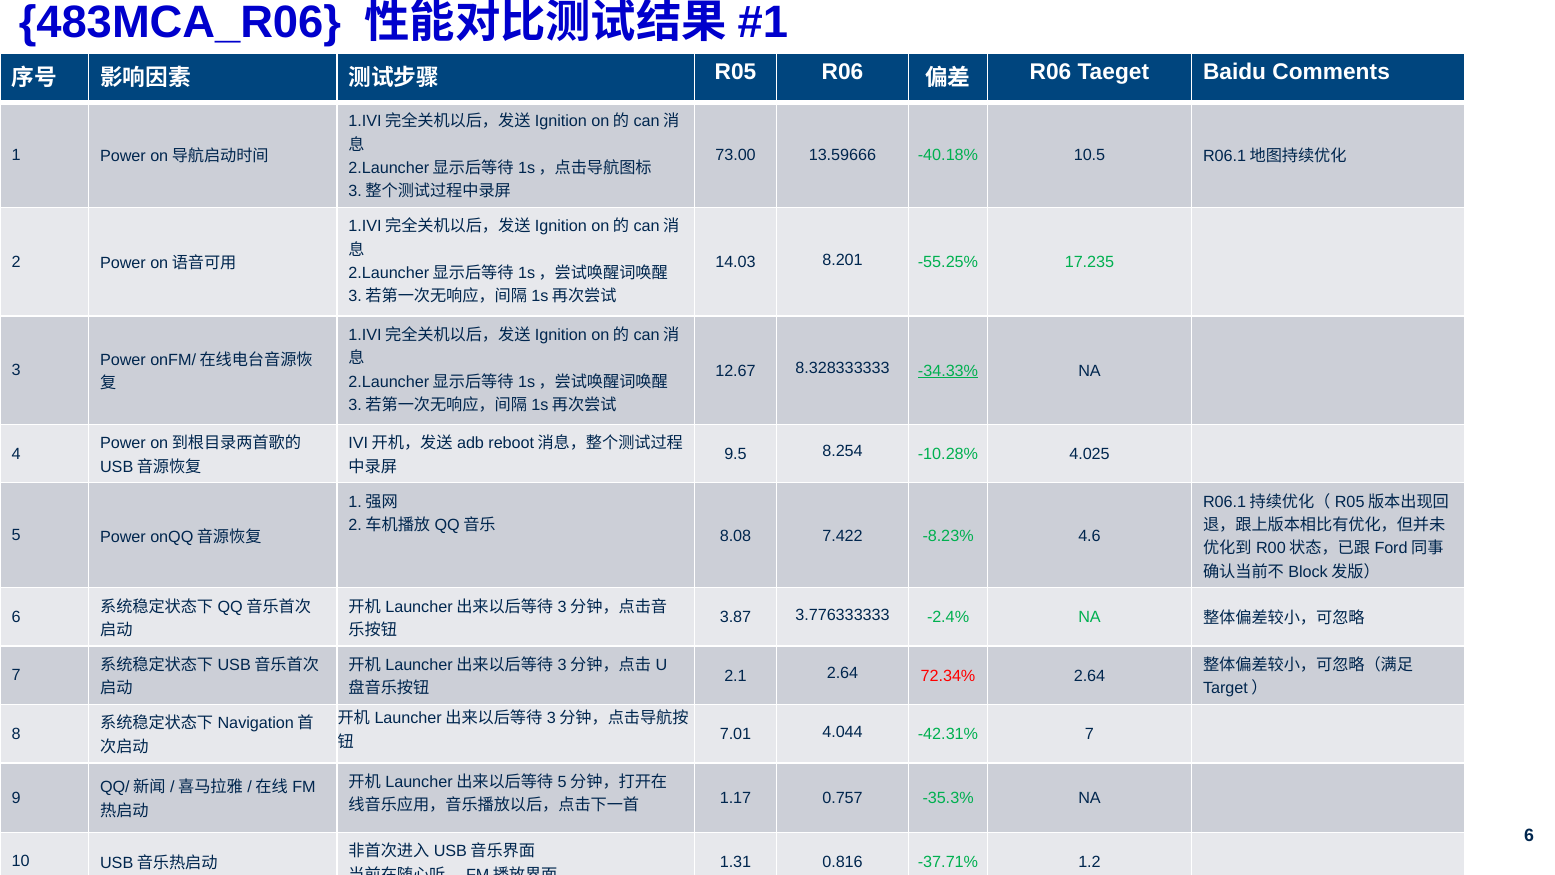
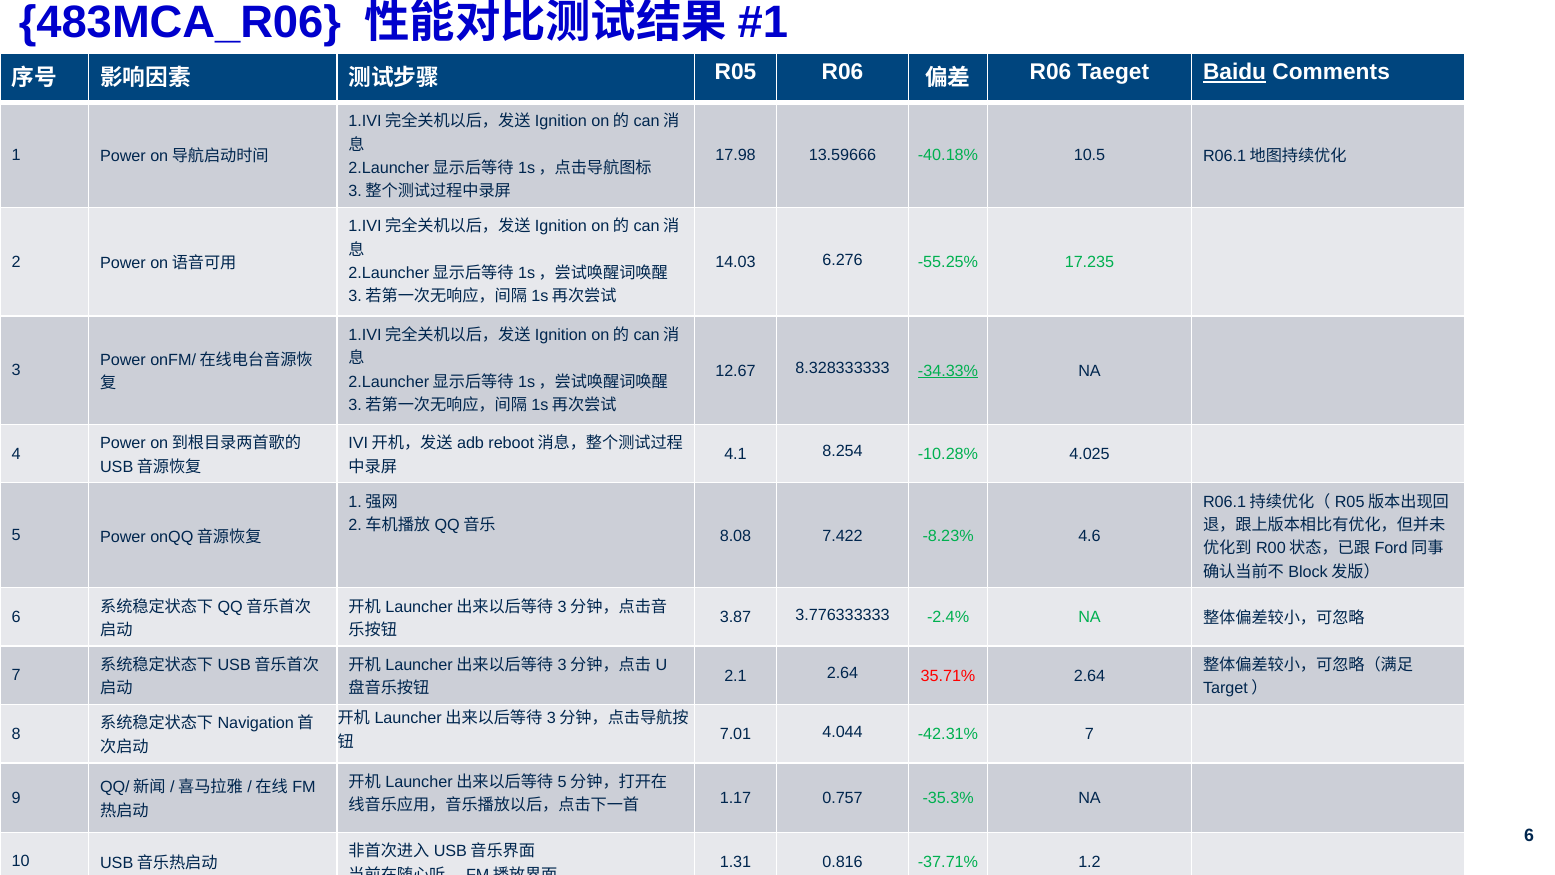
Baidu underline: none -> present (1235, 72)
73.00: 73.00 -> 17.98 (736, 155)
8.201: 8.201 -> 6.276 (843, 260)
9.5: 9.5 -> 4.1 (735, 454)
72.34%: 72.34% -> 35.71% (948, 676)
